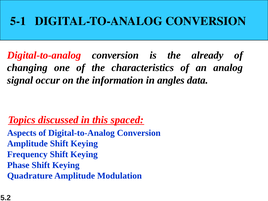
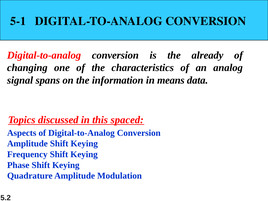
occur: occur -> spans (48, 80)
angles: angles -> means (171, 80)
